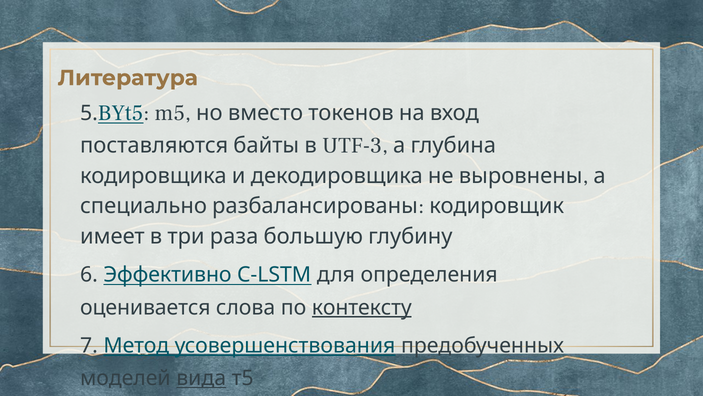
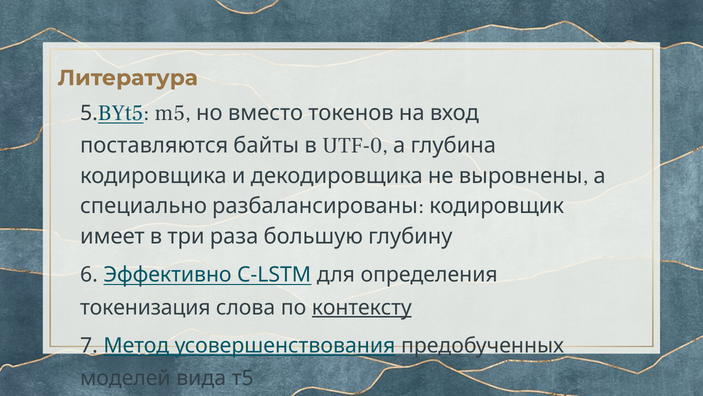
UTF-3: UTF-3 -> UTF-0 (355, 145)
оценивается: оценивается -> токенизация (145, 307)
вида underline: present -> none (201, 378)
